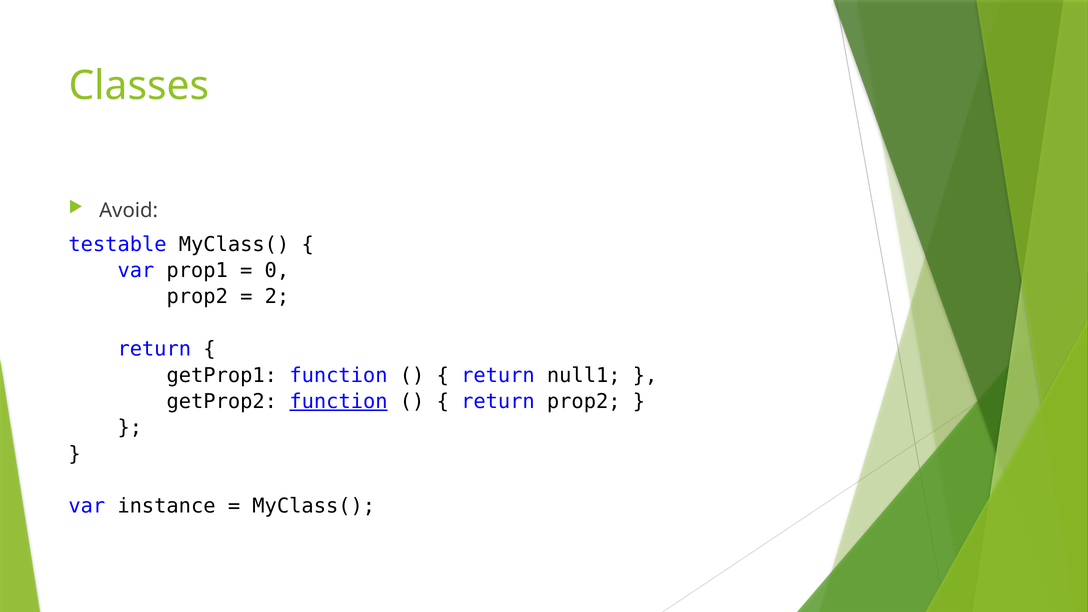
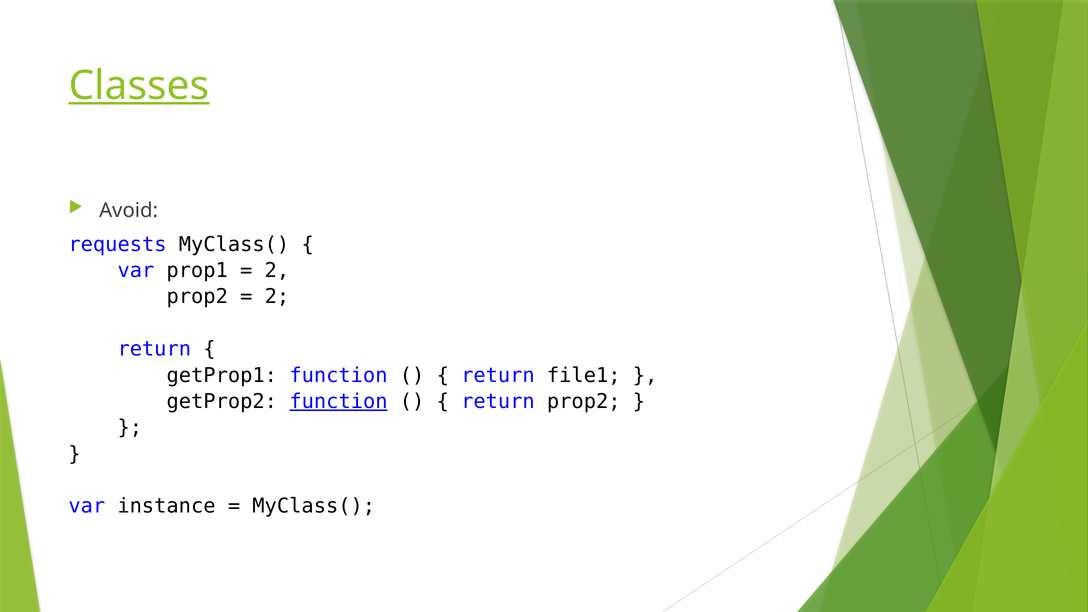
Classes underline: none -> present (139, 86)
testable: testable -> requests (118, 244)
0: 0 -> 2 (277, 271)
null1: null1 -> file1 (584, 375)
